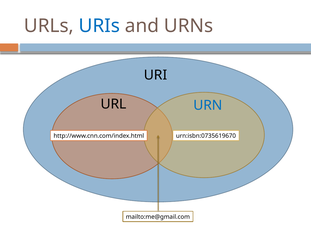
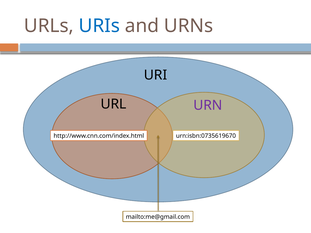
URN colour: blue -> purple (208, 105)
